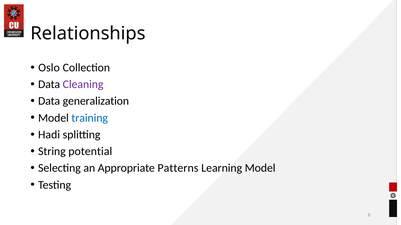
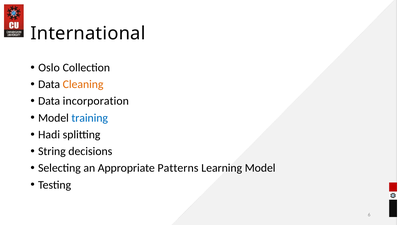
Relationships: Relationships -> International (88, 34)
Cleaning colour: purple -> orange (83, 85)
generalization: generalization -> incorporation (96, 101)
potential: potential -> decisions (90, 152)
